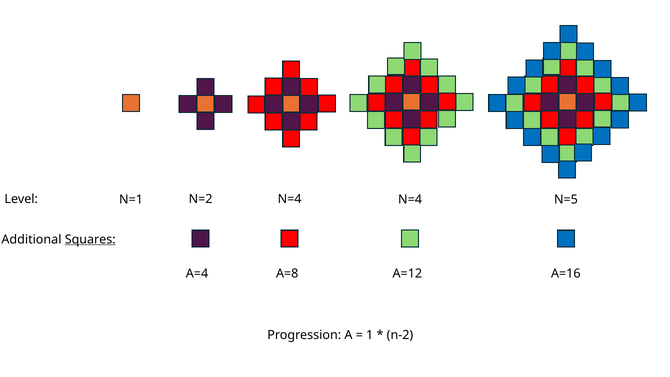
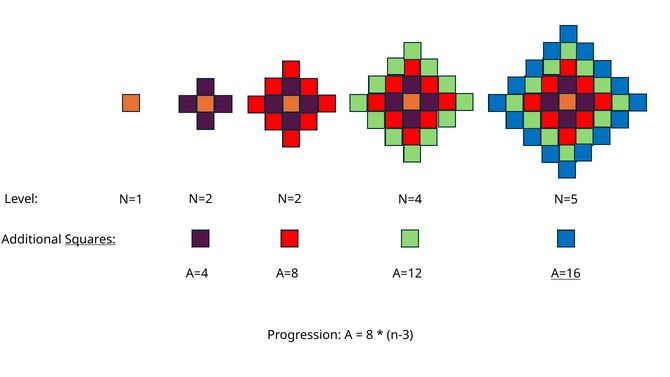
N=2 N=4: N=4 -> N=2 (290, 199)
A=16 underline: none -> present (566, 274)
1: 1 -> 8 (370, 335)
n-2: n-2 -> n-3 (400, 335)
